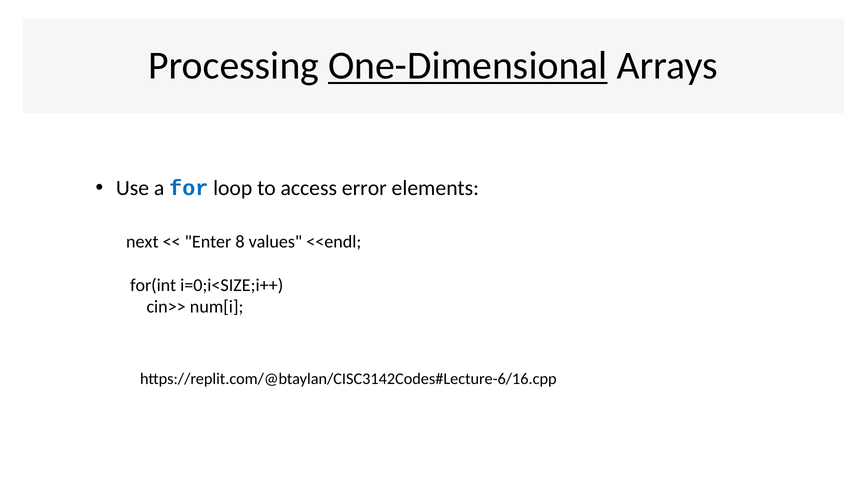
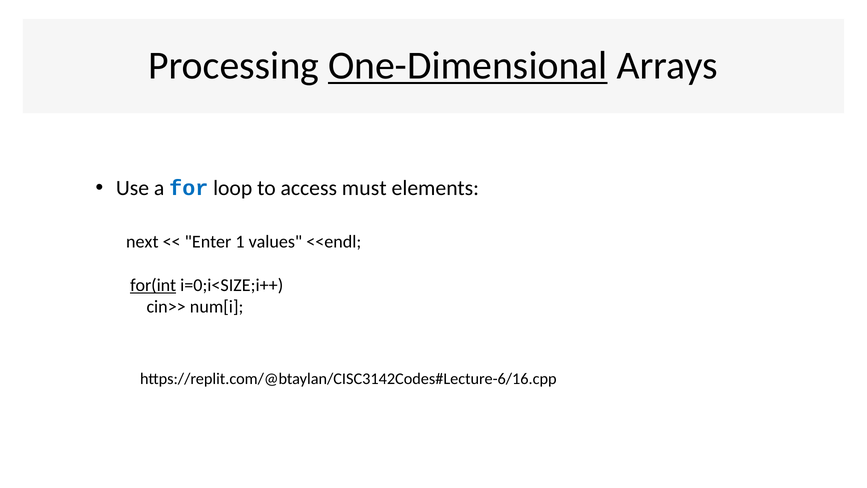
error: error -> must (364, 188)
8: 8 -> 1 (240, 242)
for(int underline: none -> present (153, 285)
